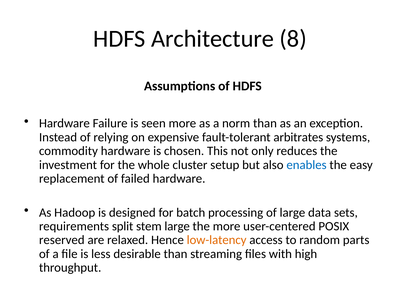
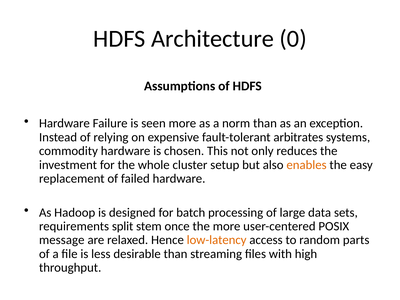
8: 8 -> 0 (293, 39)
enables colour: blue -> orange (307, 165)
stem large: large -> once (177, 226)
reserved: reserved -> message (62, 240)
